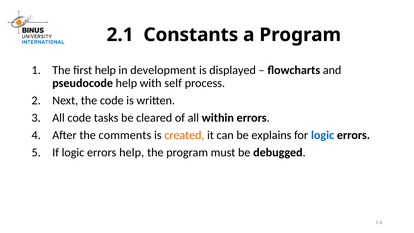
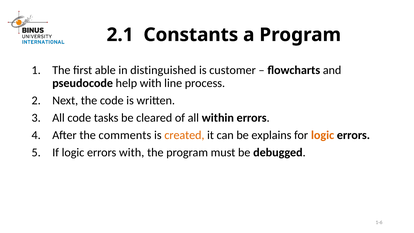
first help: help -> able (105, 70)
development: development -> distinguished (163, 70)
displayed: displayed -> customer (233, 70)
self: self -> line (173, 83)
logic colour: blue -> orange (323, 135)
errors help: help -> with (132, 152)
